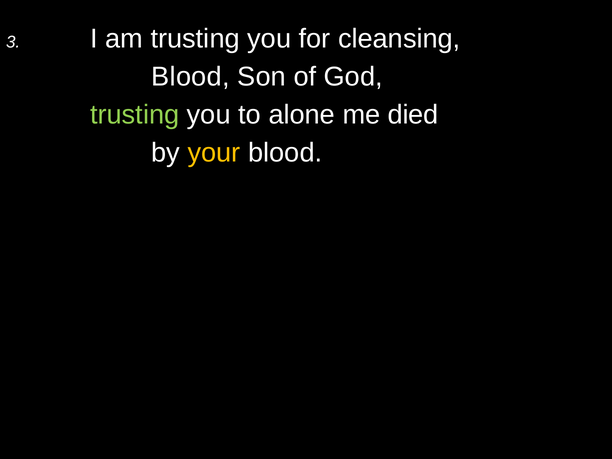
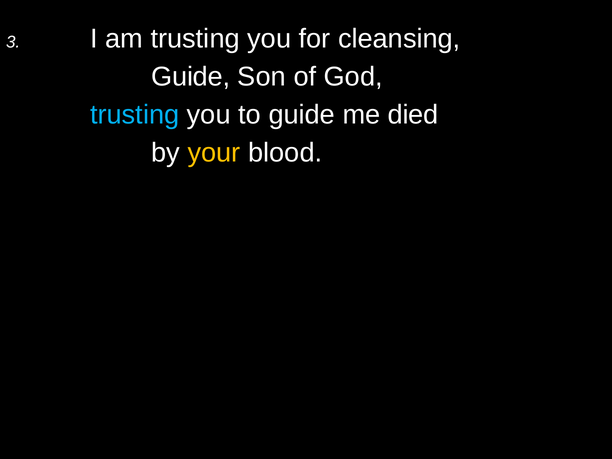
Blood: Blood -> Guide (191, 77)
trusting colour: light green -> light blue (135, 115)
to alone: alone -> guide (302, 115)
